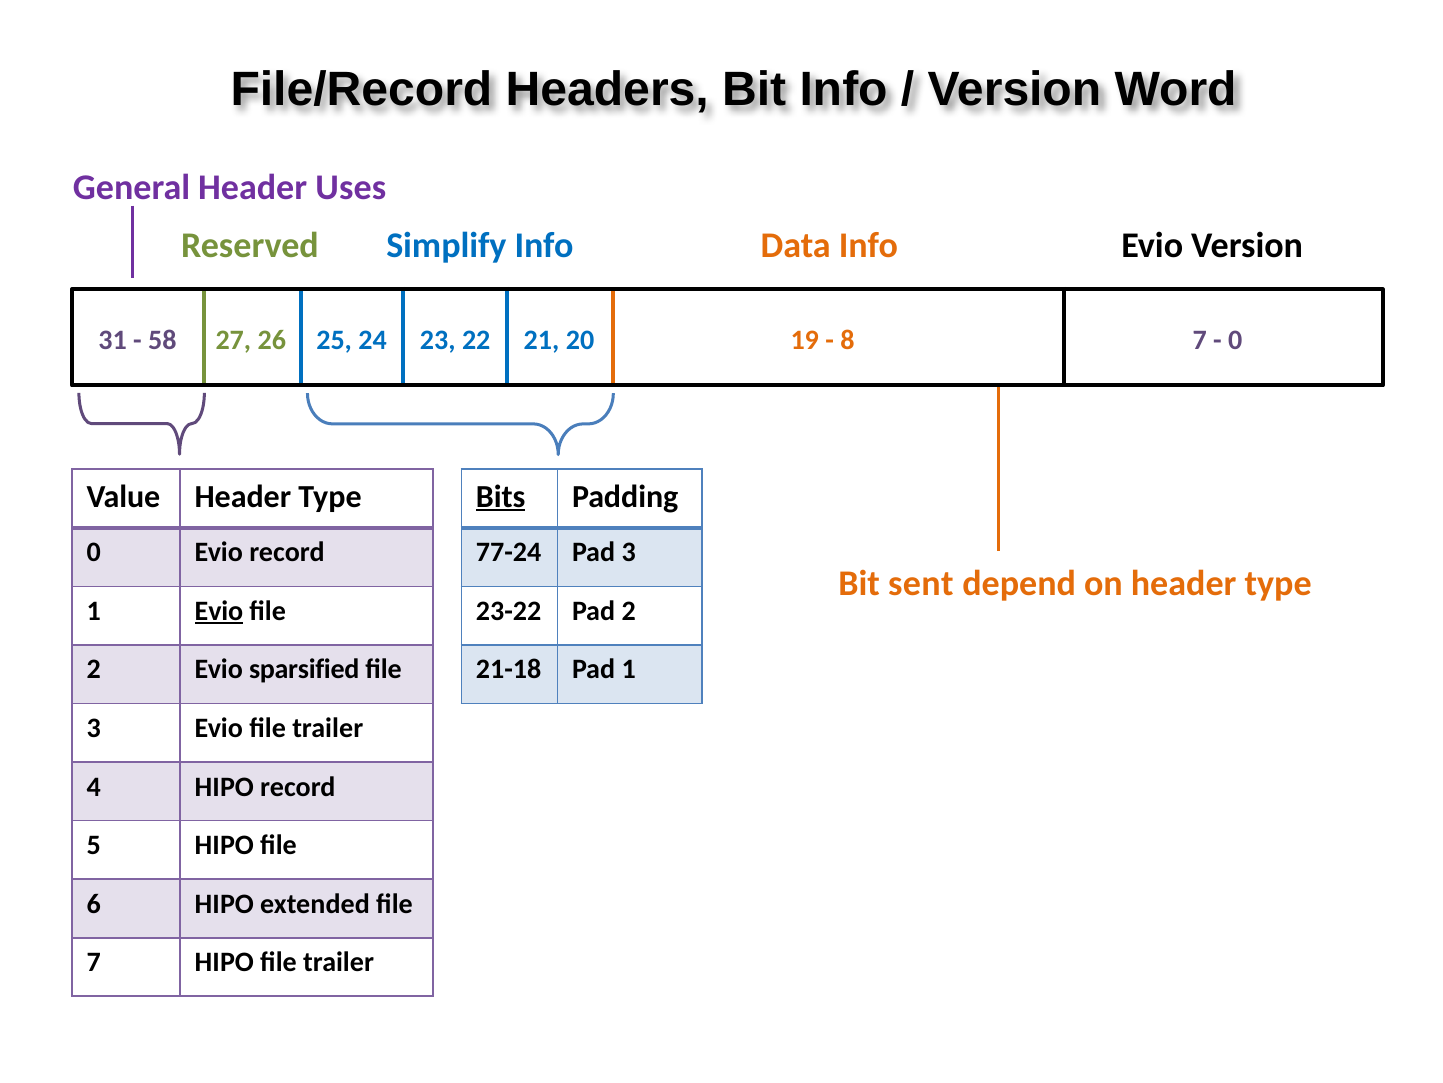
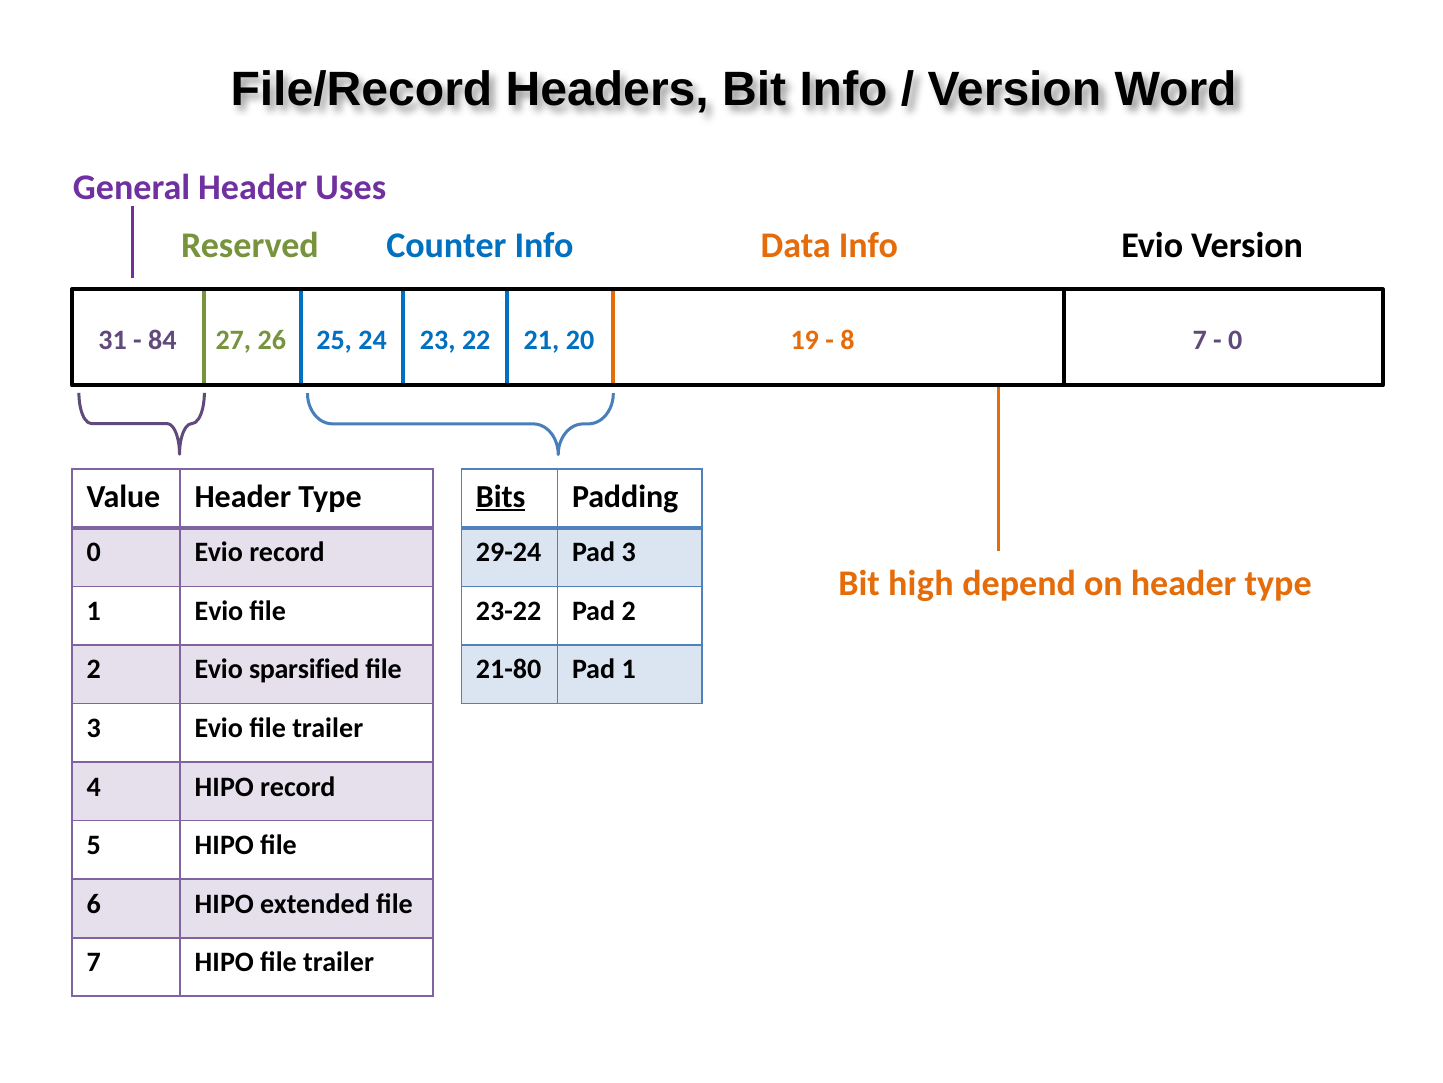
Simplify: Simplify -> Counter (446, 246)
58: 58 -> 84 (162, 340)
77-24: 77-24 -> 29-24 (509, 552)
sent: sent -> high (921, 583)
Evio underline: present -> none (219, 611)
21-18: 21-18 -> 21-80 (509, 669)
